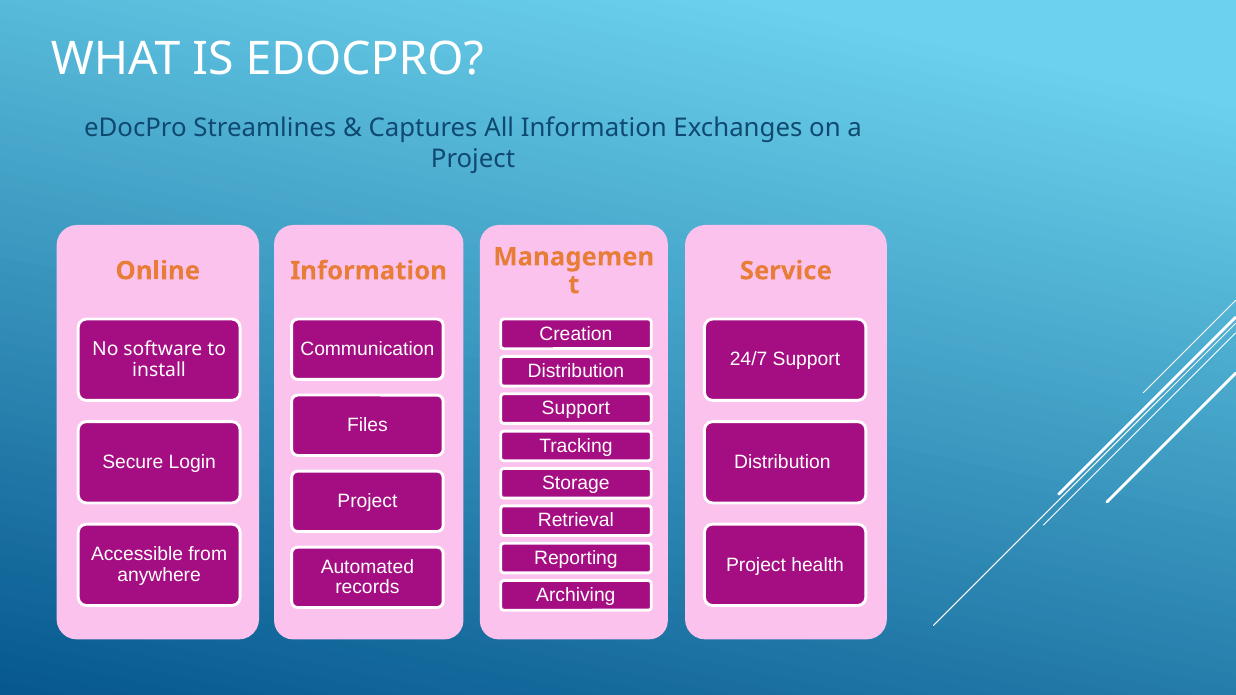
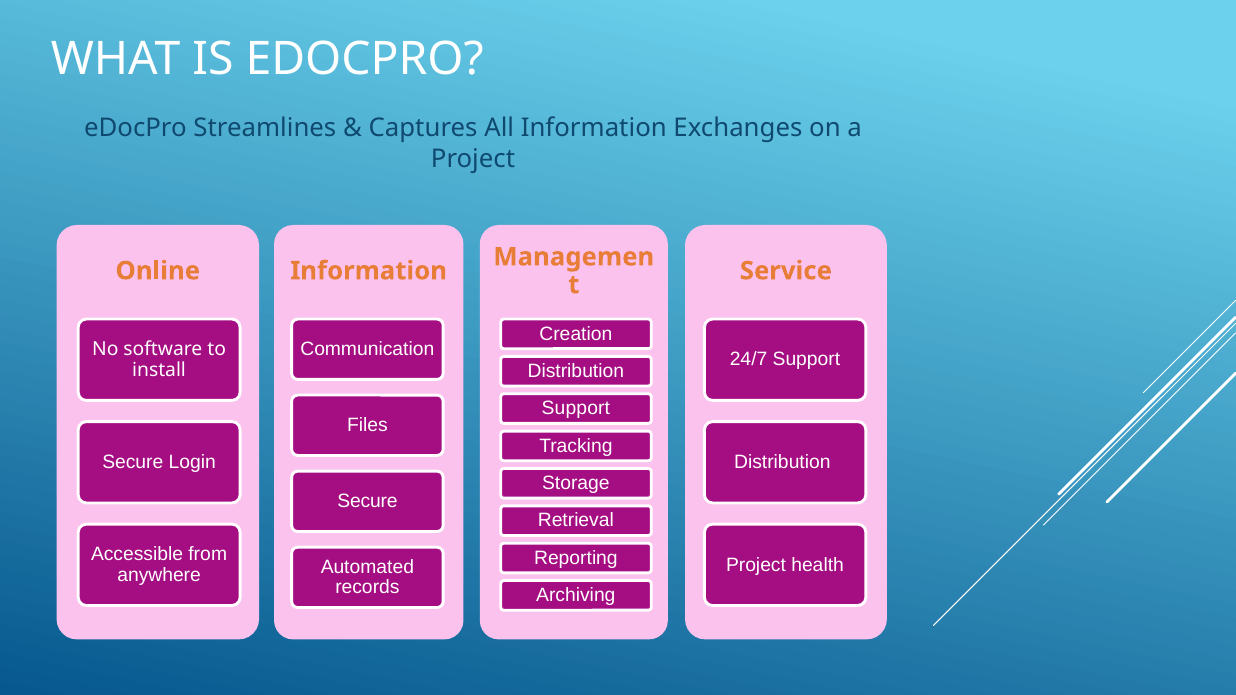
Project: Project -> Secure (368, 501)
